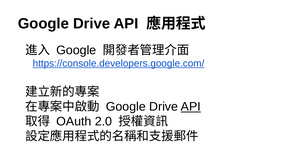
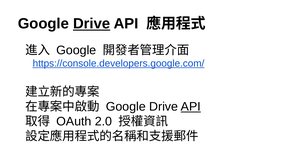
Drive underline: none -> present (92, 24)
